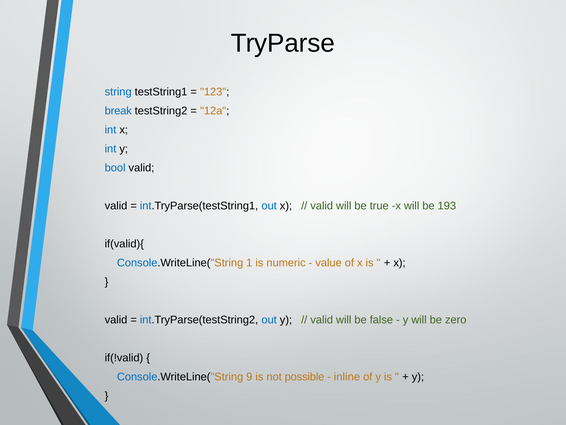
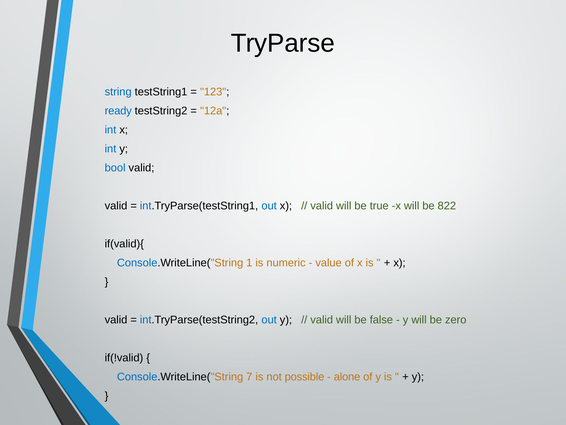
break: break -> ready (118, 111)
193: 193 -> 822 (447, 206)
9: 9 -> 7 (249, 377)
inline: inline -> alone (347, 377)
